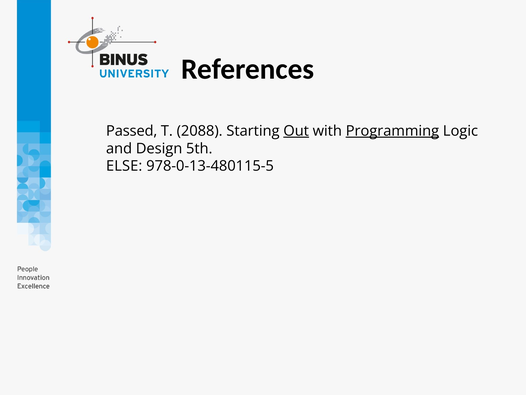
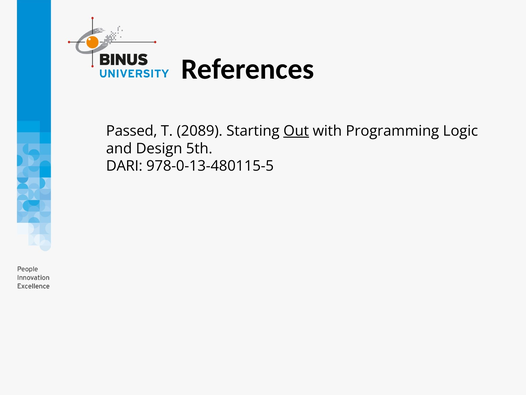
2088: 2088 -> 2089 (200, 131)
Programming underline: present -> none (392, 131)
ELSE: ELSE -> DARI (124, 166)
